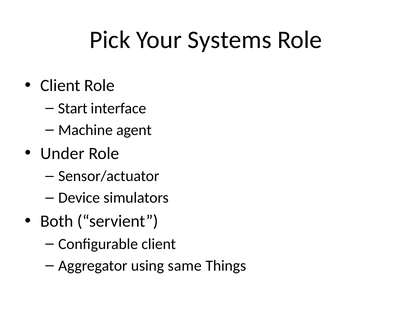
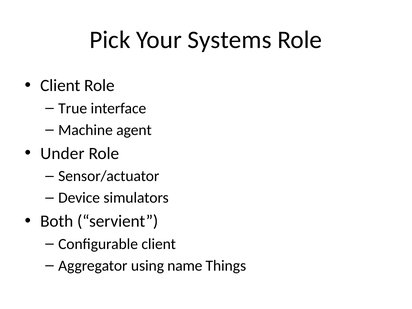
Start: Start -> True (73, 108)
same: same -> name (185, 266)
